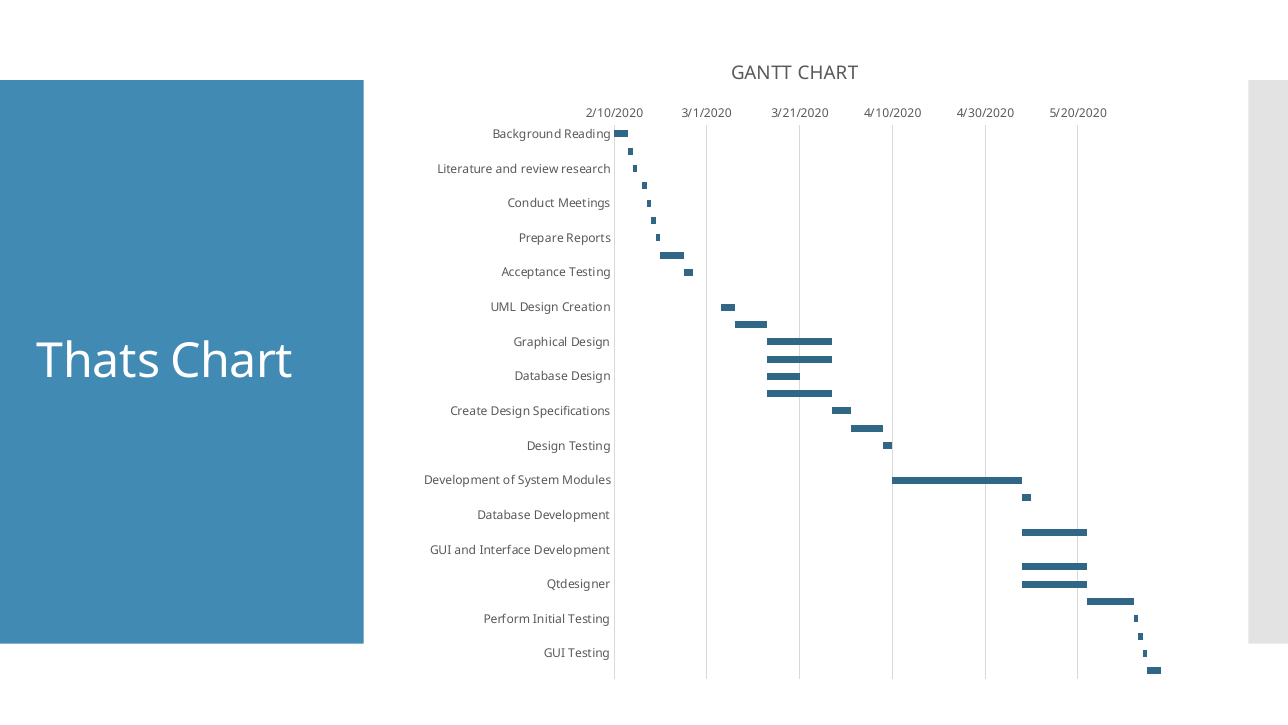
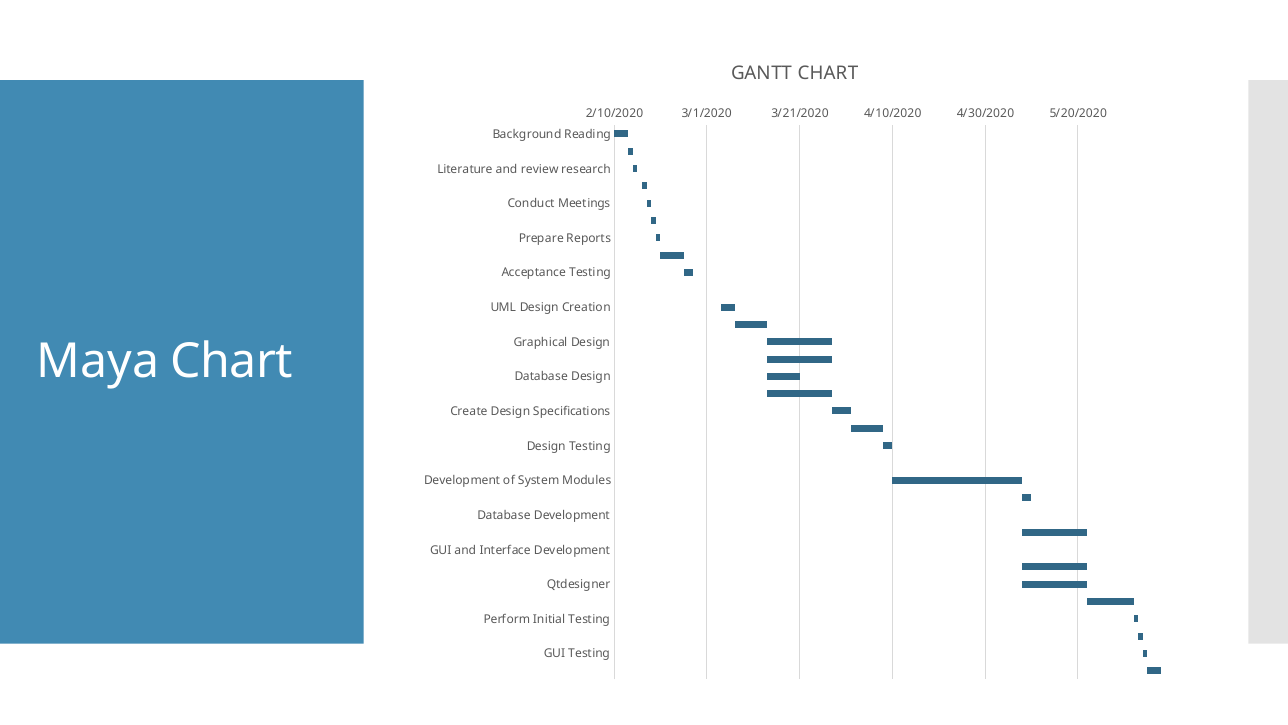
Thats: Thats -> Maya (98, 361)
